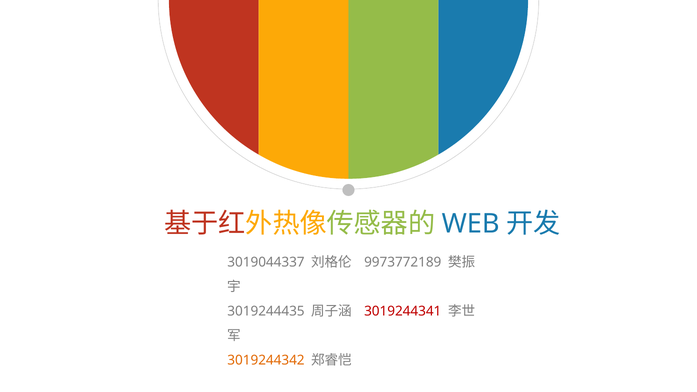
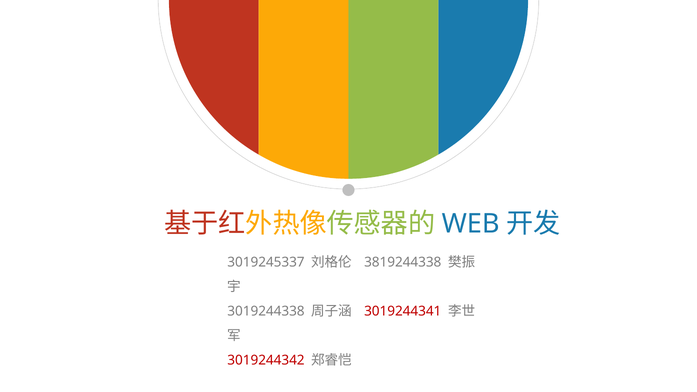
3019044337: 3019044337 -> 3019245337 (266, 263)
9973772189: 9973772189 -> 3819244338 (403, 263)
3019244435: 3019244435 -> 3019244338 (266, 311)
3019244342 colour: orange -> red (266, 360)
